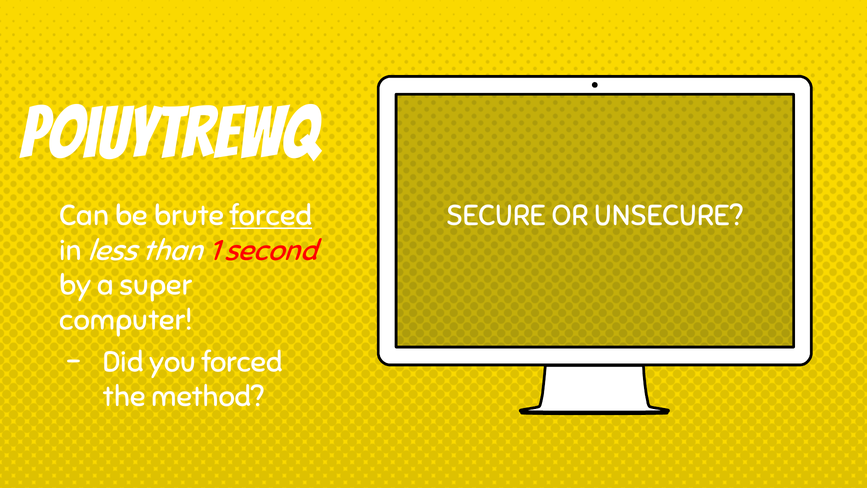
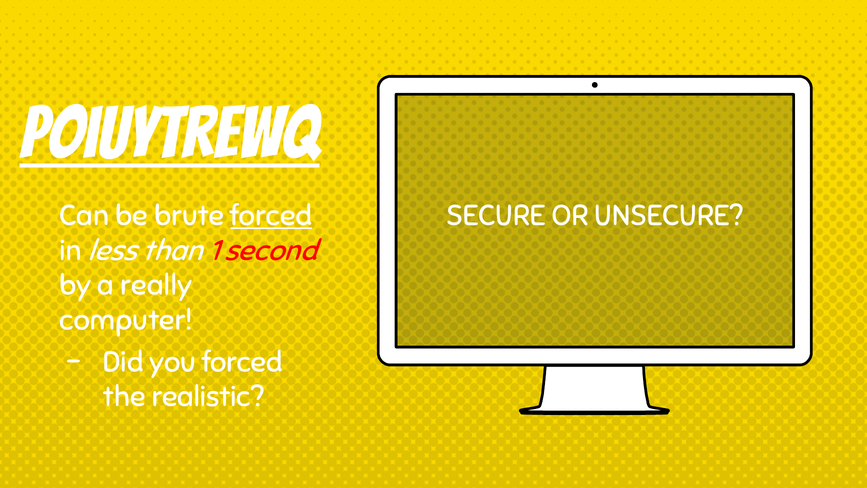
poiuytrewq underline: none -> present (170, 134)
super: super -> really (156, 285)
method: method -> realistic (208, 396)
